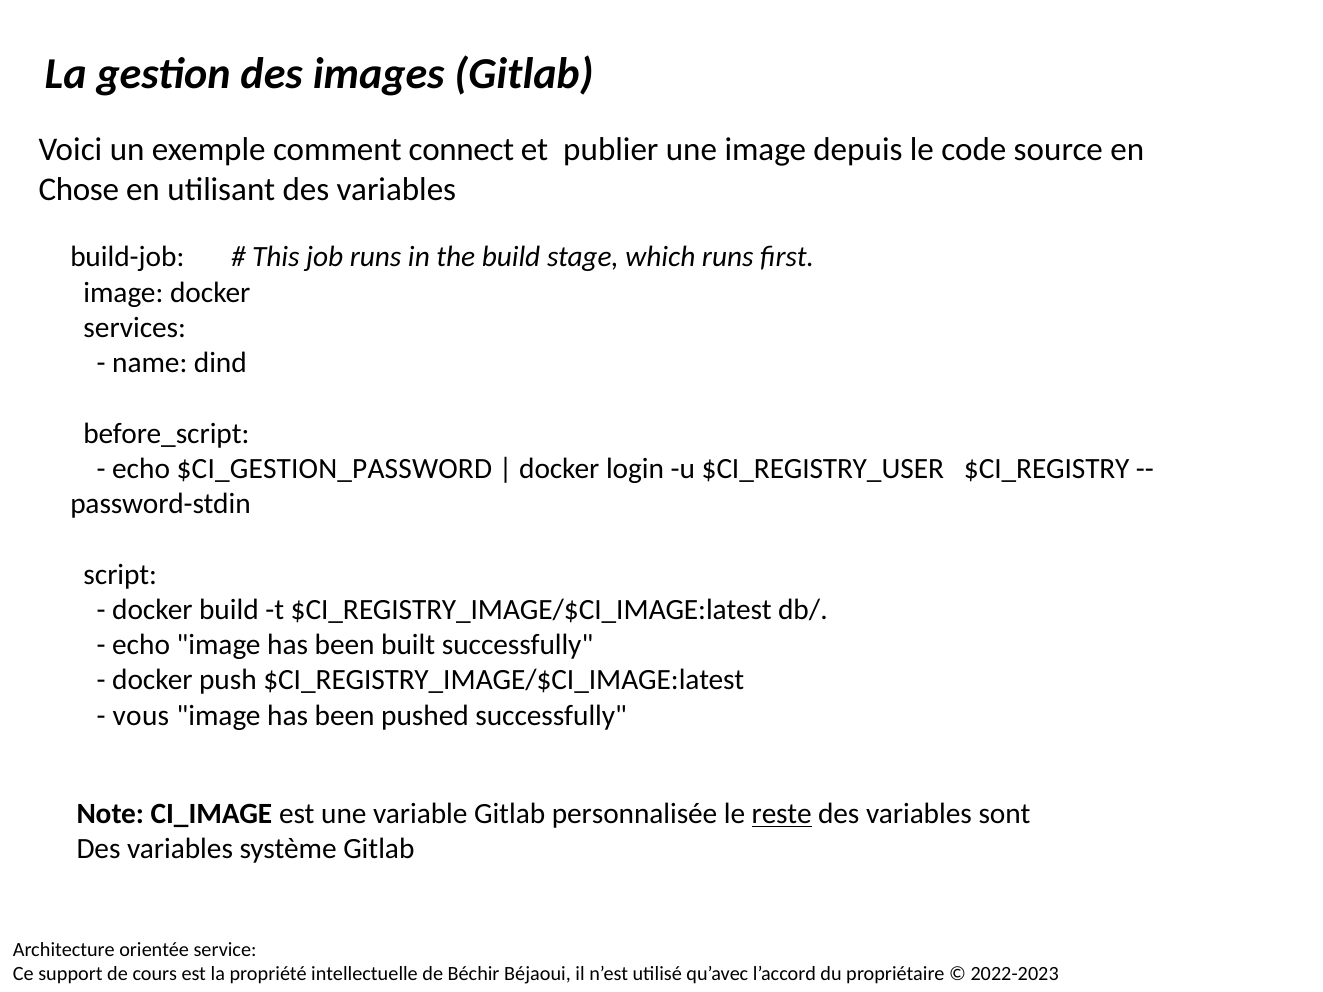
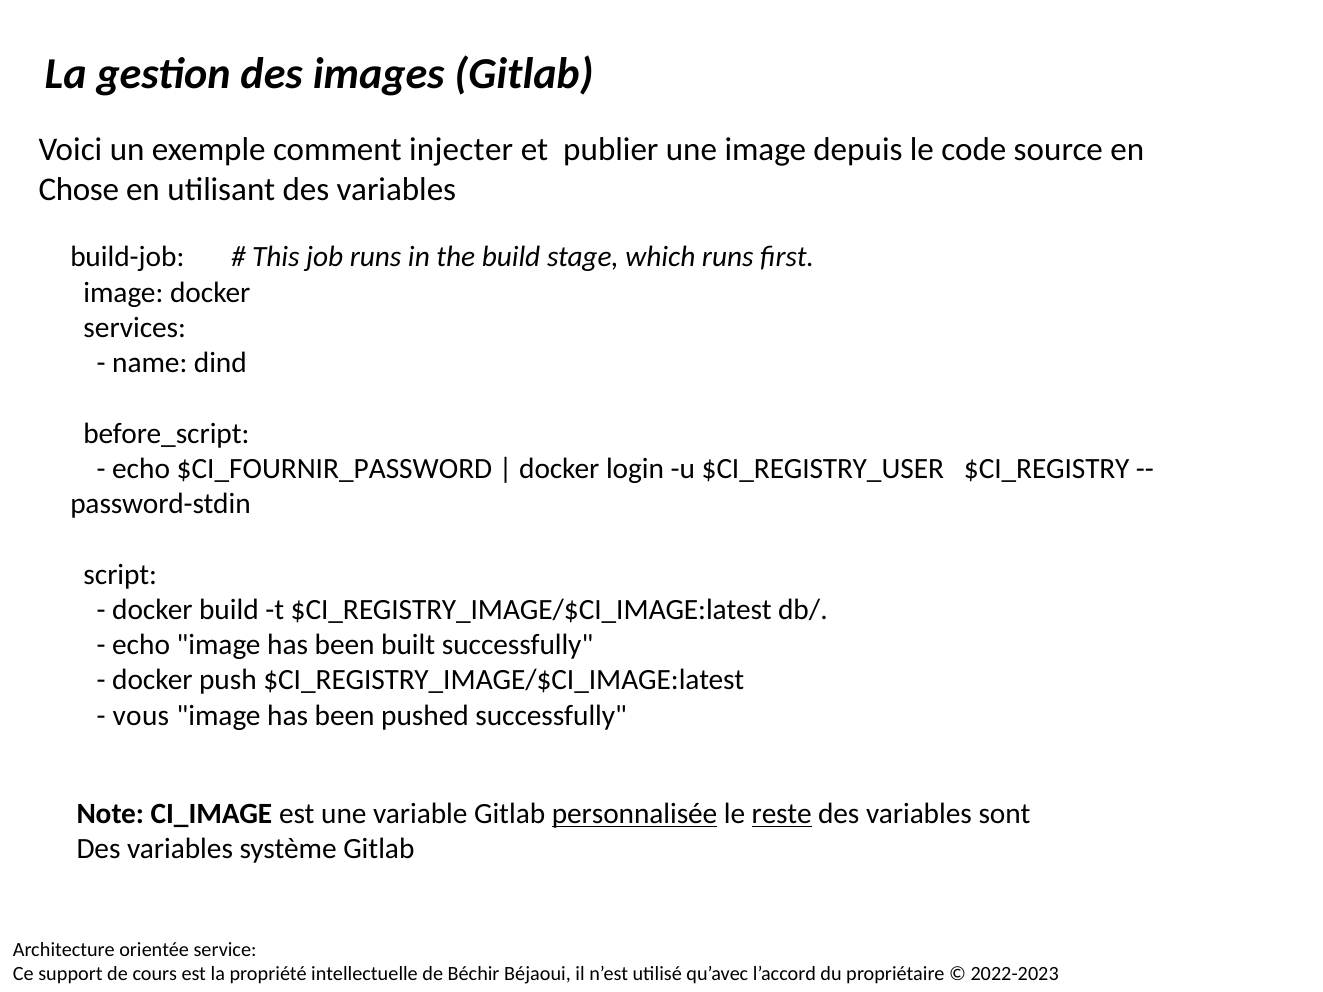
connect: connect -> injecter (461, 150)
$CI_GESTION_PASSWORD: $CI_GESTION_PASSWORD -> $CI_FOURNIR_PASSWORD (334, 469)
personnalisée underline: none -> present (635, 814)
